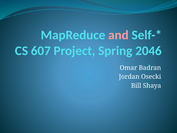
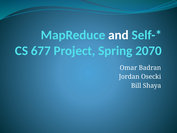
and colour: pink -> white (118, 35)
607: 607 -> 677 (41, 51)
2046: 2046 -> 2070 (149, 51)
